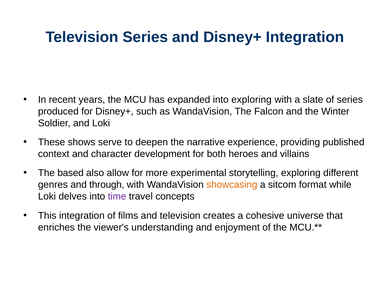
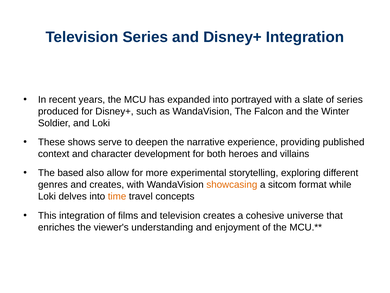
into exploring: exploring -> portrayed (252, 99)
and through: through -> creates (107, 184)
time colour: purple -> orange (117, 196)
